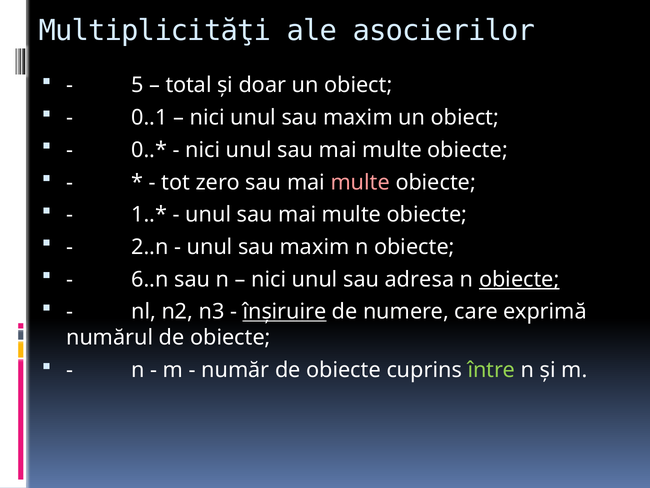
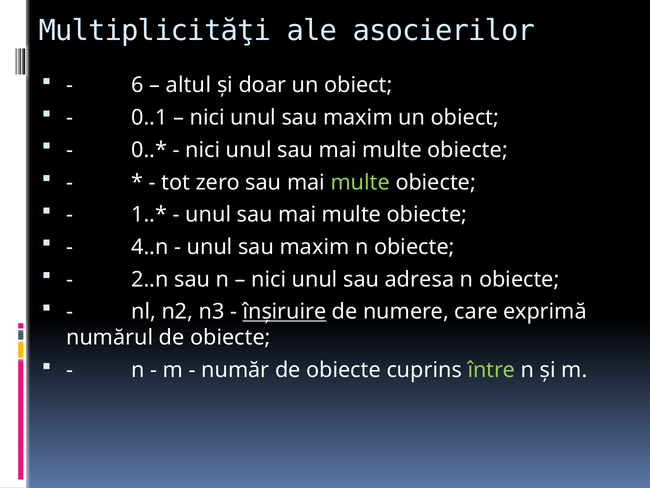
5: 5 -> 6 (137, 85)
total: total -> altul (188, 85)
multe colour: pink -> light green (360, 182)
2..n: 2..n -> 4..n (150, 247)
6..n: 6..n -> 2..n (150, 279)
obiecte underline: present -> none (519, 279)
